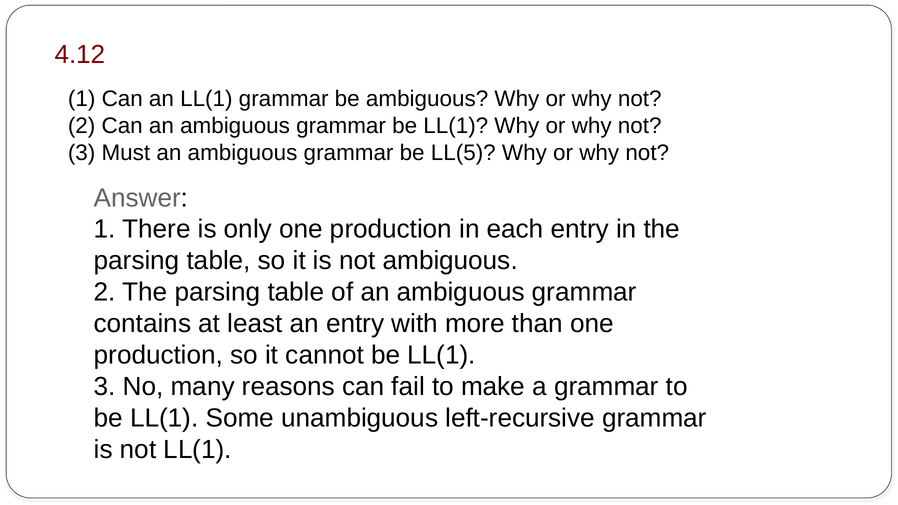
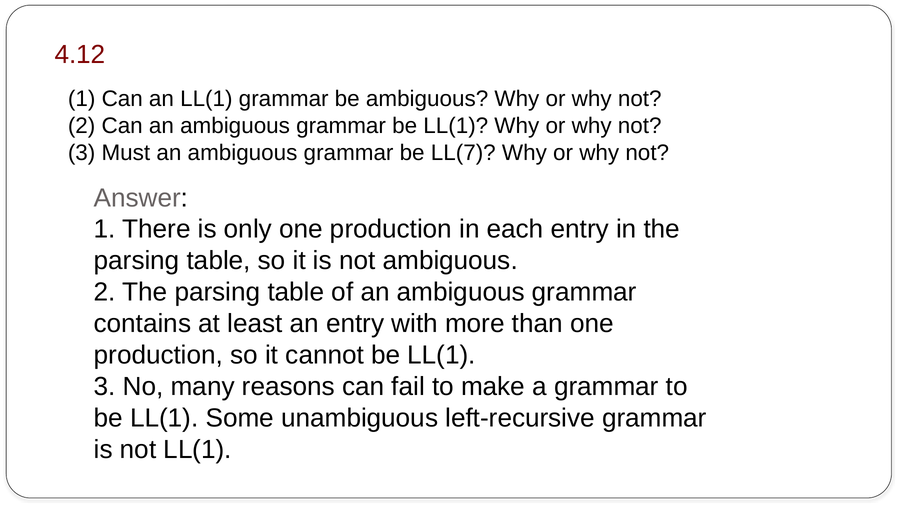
LL(5: LL(5 -> LL(7 (463, 153)
